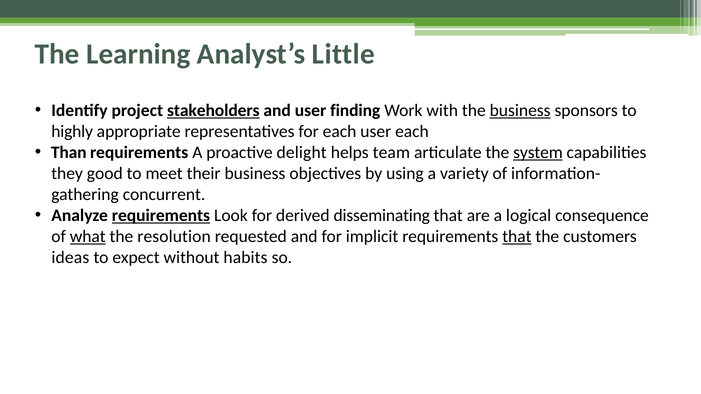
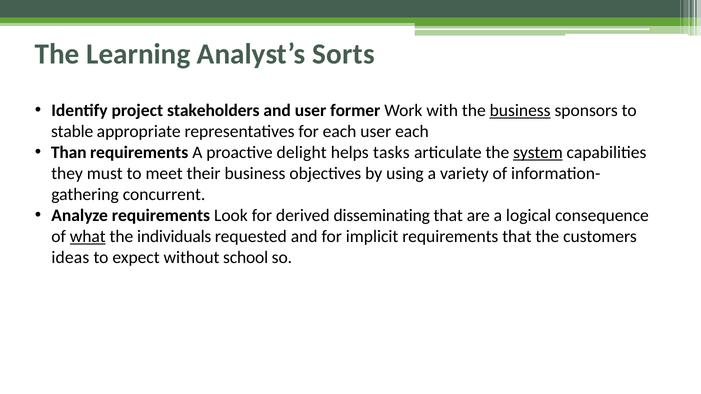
Little: Little -> Sorts (343, 54)
stakeholders underline: present -> none (213, 111)
finding: finding -> former (355, 111)
highly: highly -> stable (72, 132)
team: team -> tasks (391, 153)
good: good -> must (105, 174)
requirements underline: present -> none (161, 216)
resolution: resolution -> individuals (174, 237)
that underline: present -> none (517, 237)
habits: habits -> school (246, 258)
